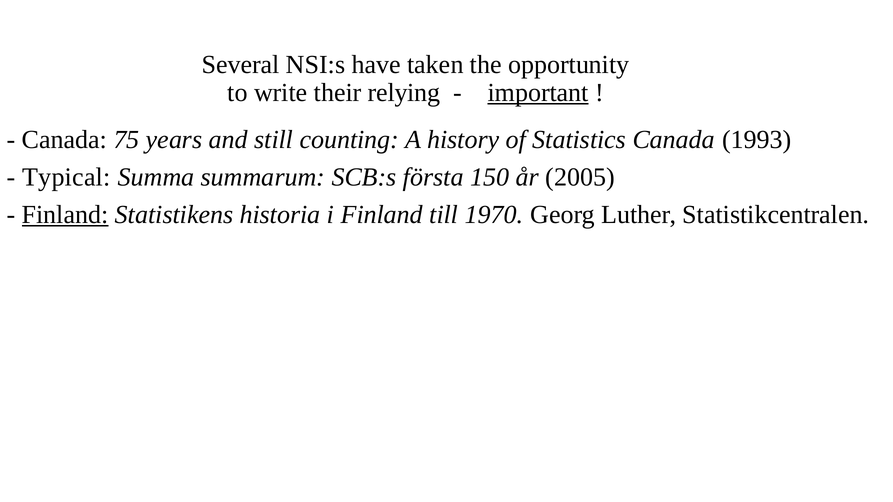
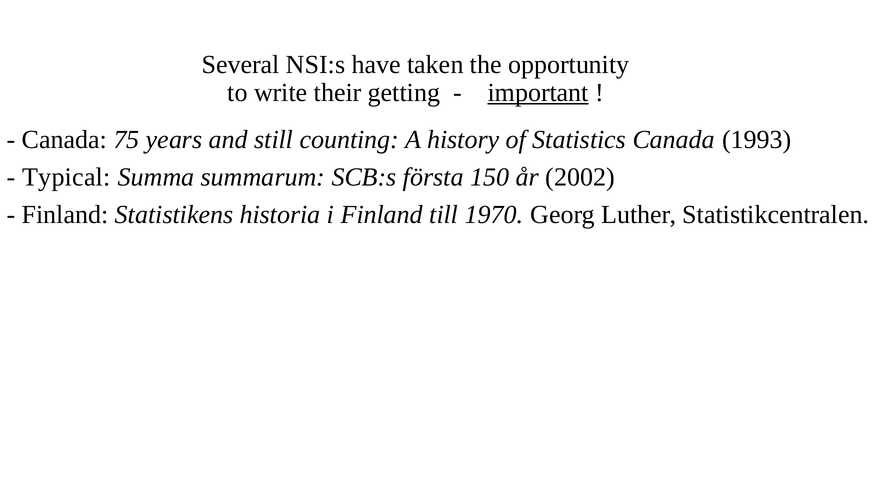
relying: relying -> getting (404, 93)
2005: 2005 -> 2002 (580, 177)
Finland underline: present -> none (65, 215)
